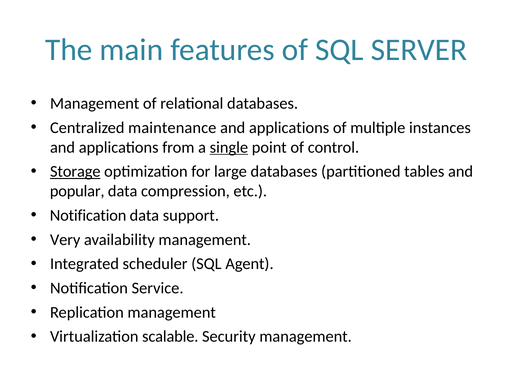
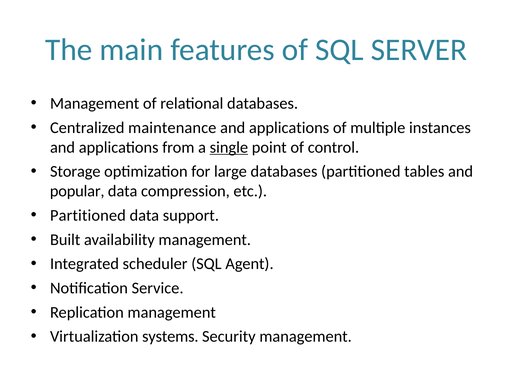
Storage underline: present -> none (75, 171)
Notification: Notification -> Partitioned (88, 215)
Very: Very -> Built (65, 239)
scalable: scalable -> systems (170, 336)
